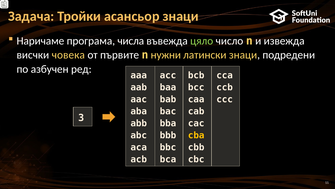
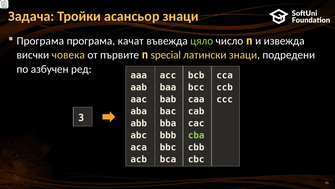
Наричаме: Наричаме -> Програма (40, 41)
числа: числа -> качат (131, 41)
нужни: нужни -> special (166, 55)
cba colour: yellow -> light green (196, 135)
